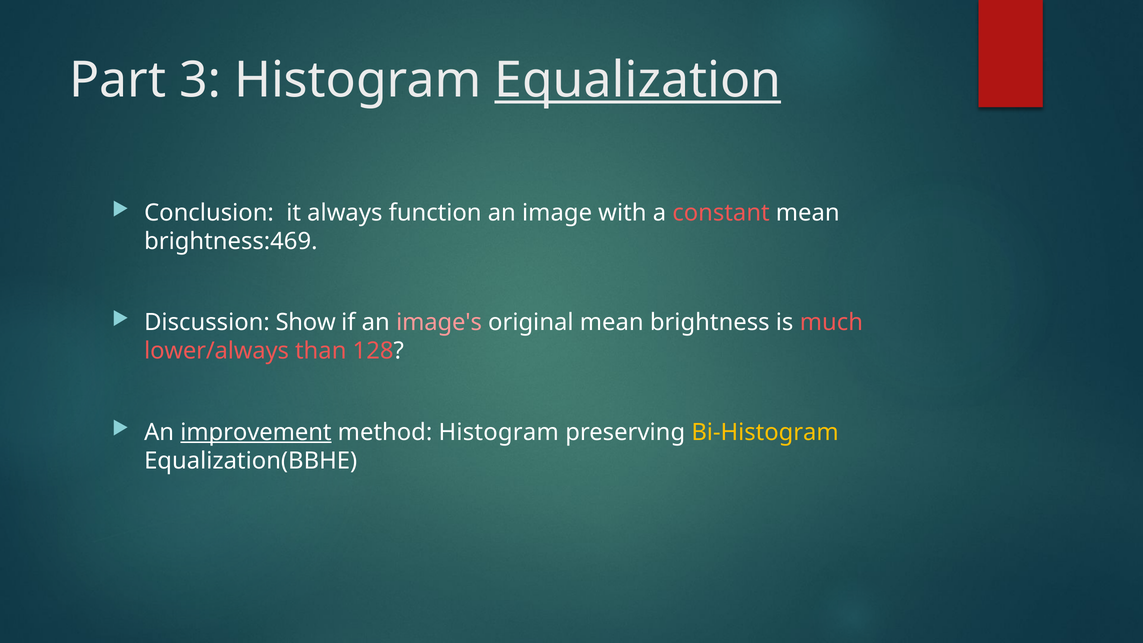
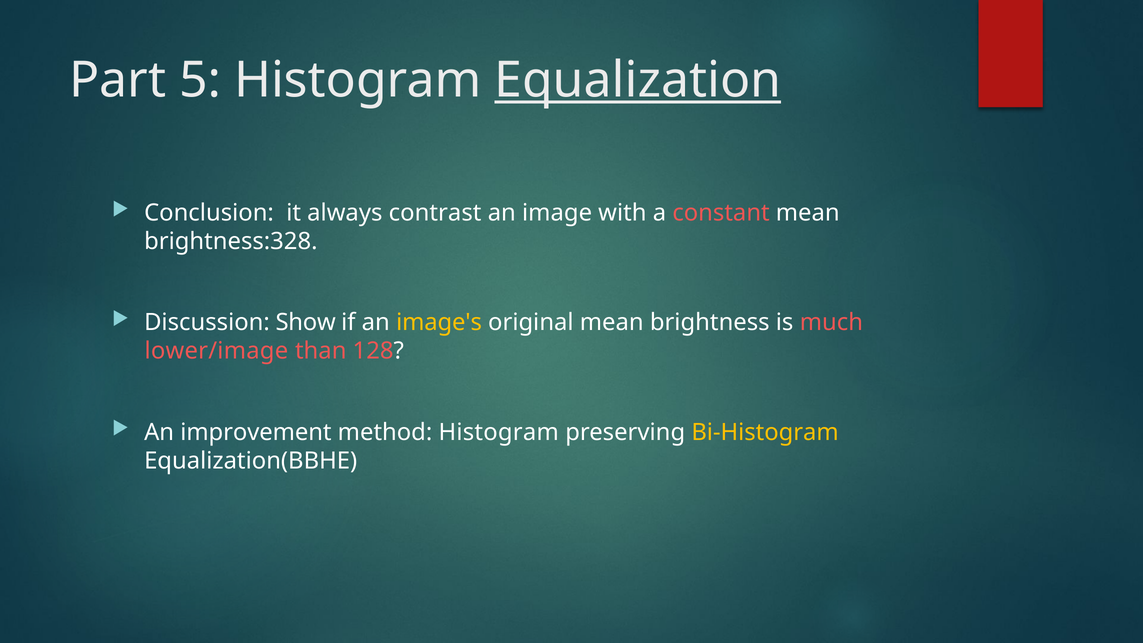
3: 3 -> 5 (200, 80)
function: function -> contrast (435, 213)
brightness:469: brightness:469 -> brightness:328 (231, 241)
image's colour: pink -> yellow (439, 322)
lower/always: lower/always -> lower/image (216, 351)
improvement underline: present -> none (256, 432)
